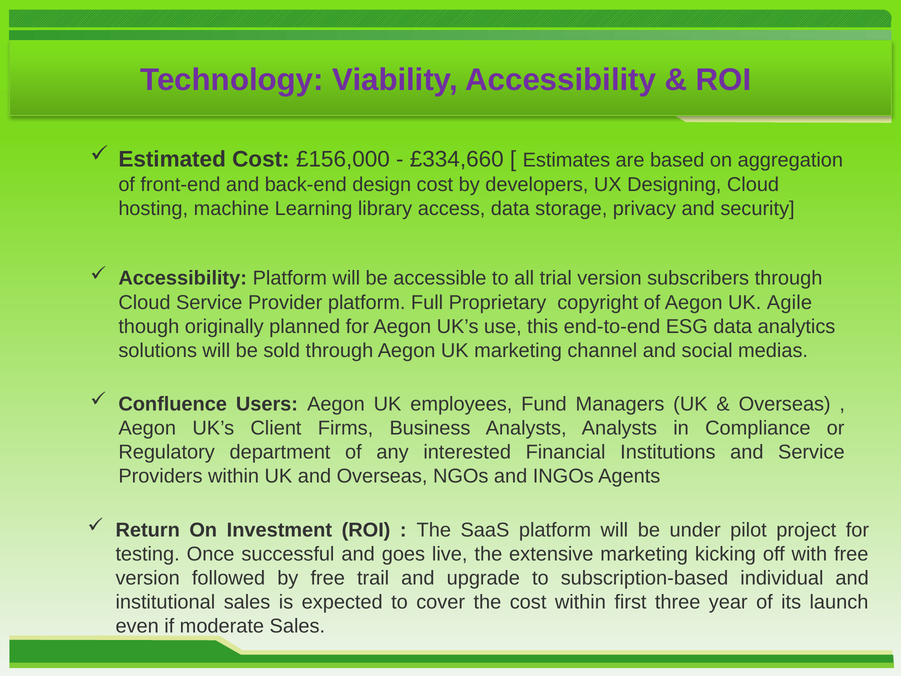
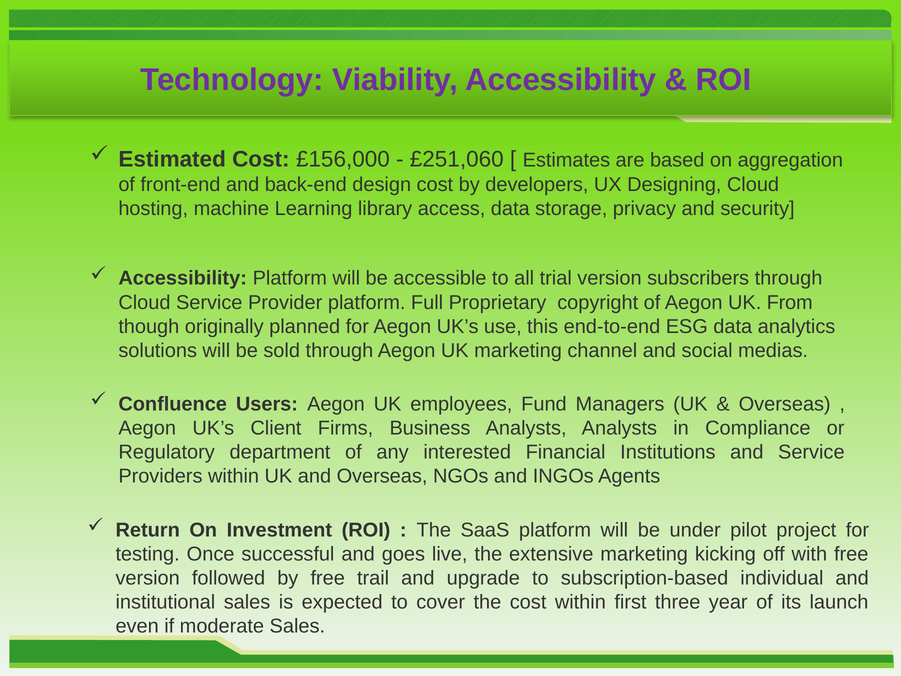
£334,660: £334,660 -> £251,060 (457, 159)
Agile: Agile -> From (790, 302)
